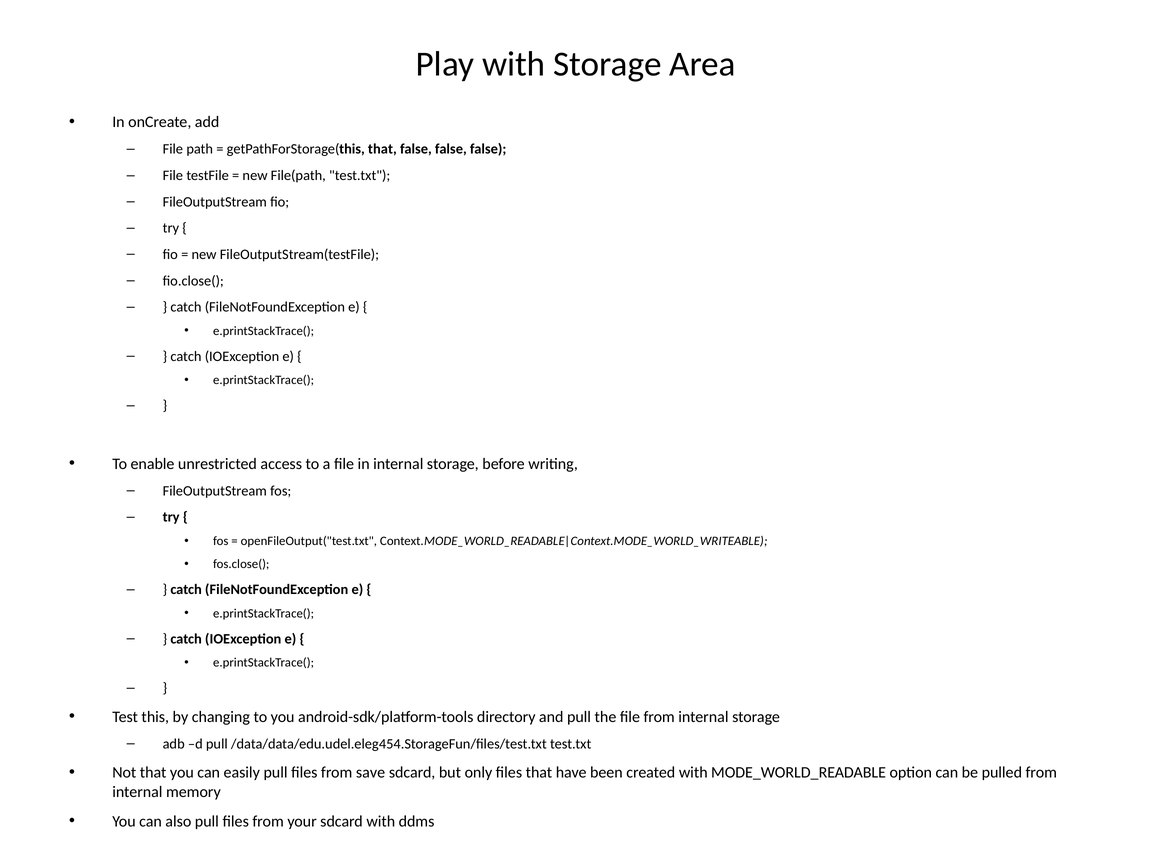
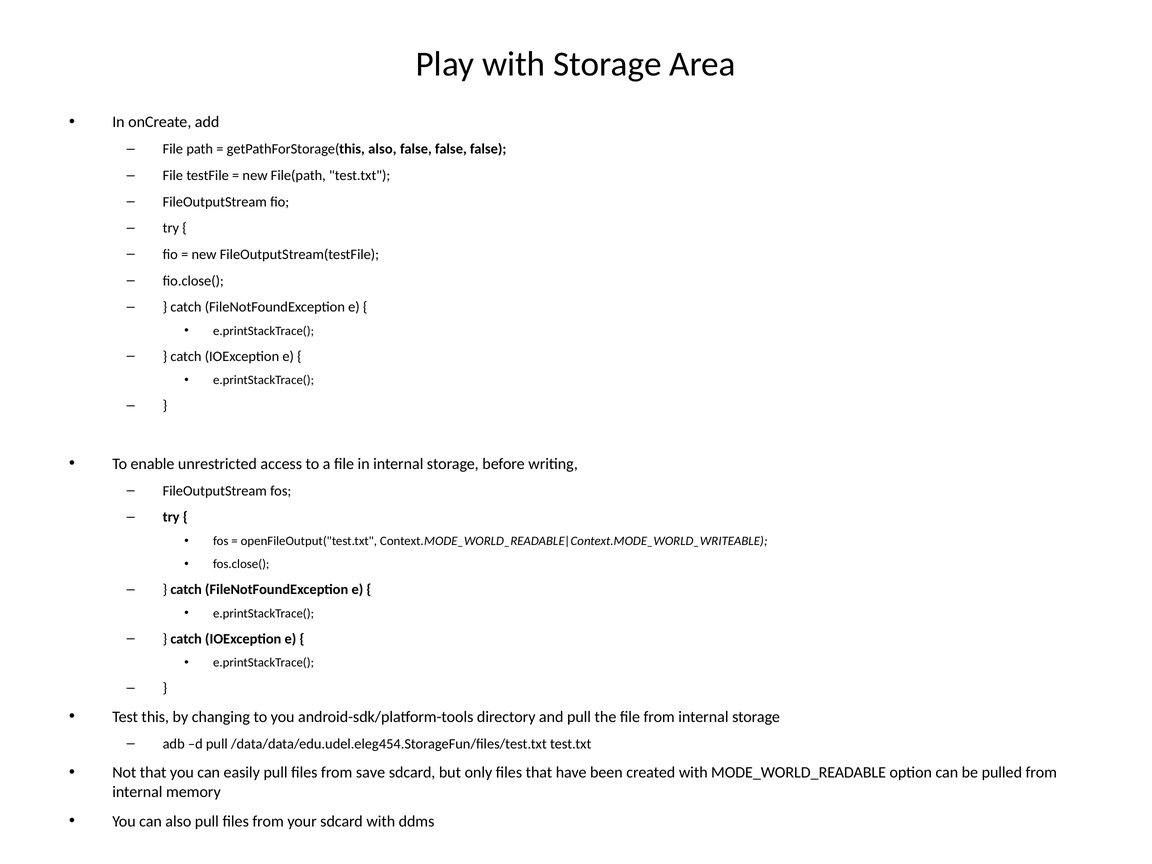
getPathForStorage(this that: that -> also (382, 149)
